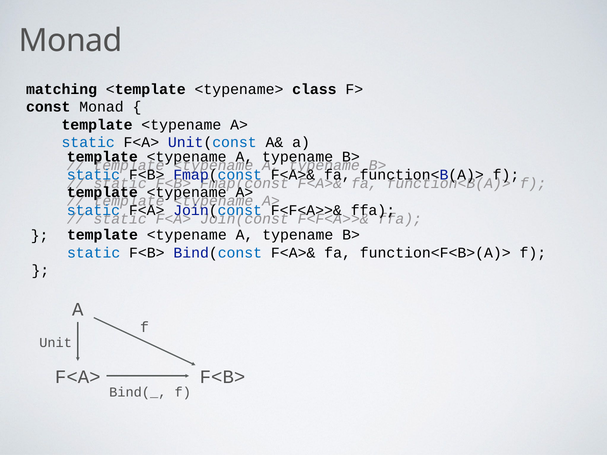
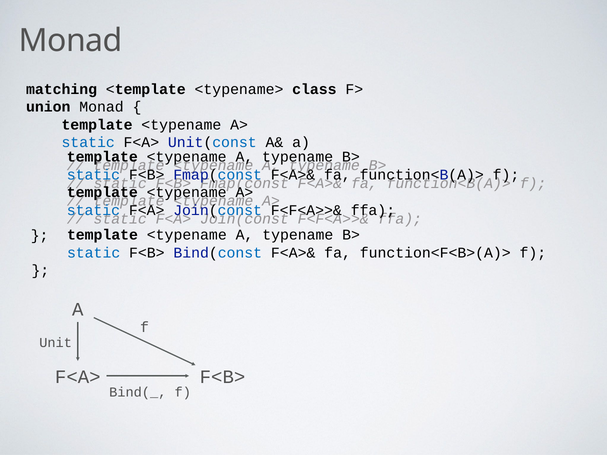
const: const -> union (48, 107)
